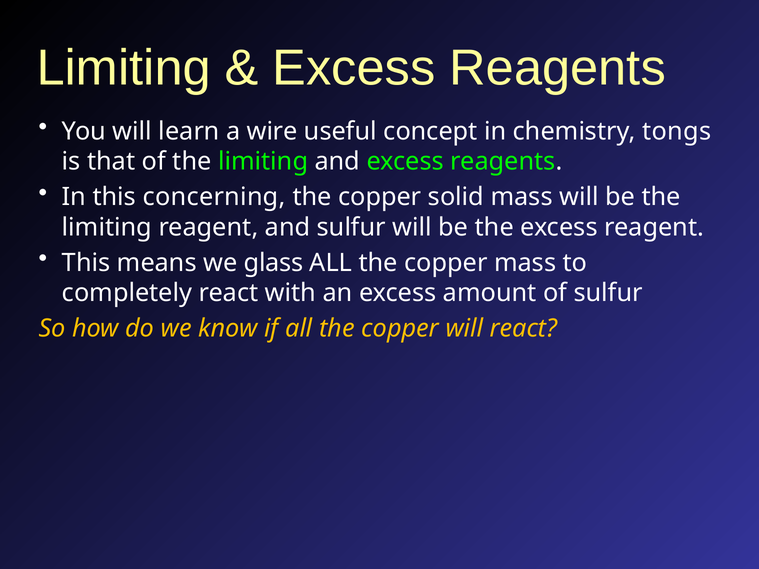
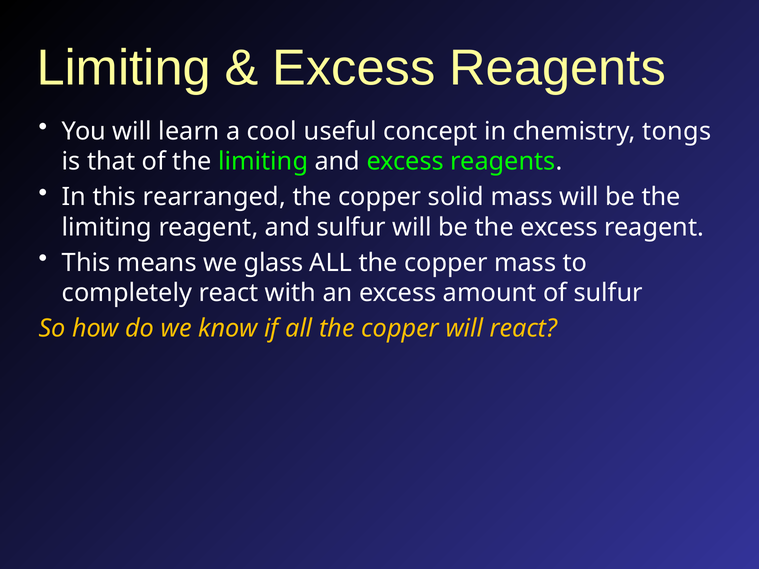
wire: wire -> cool (272, 131)
concerning: concerning -> rearranged (214, 197)
